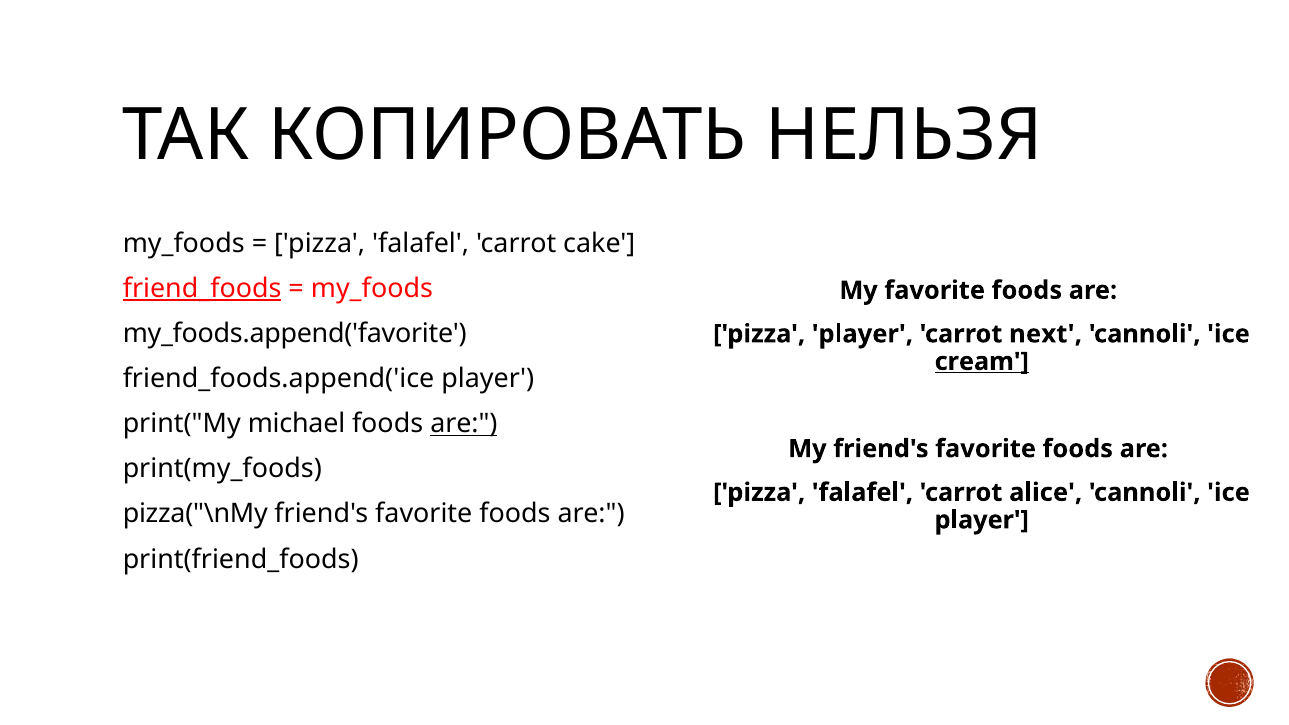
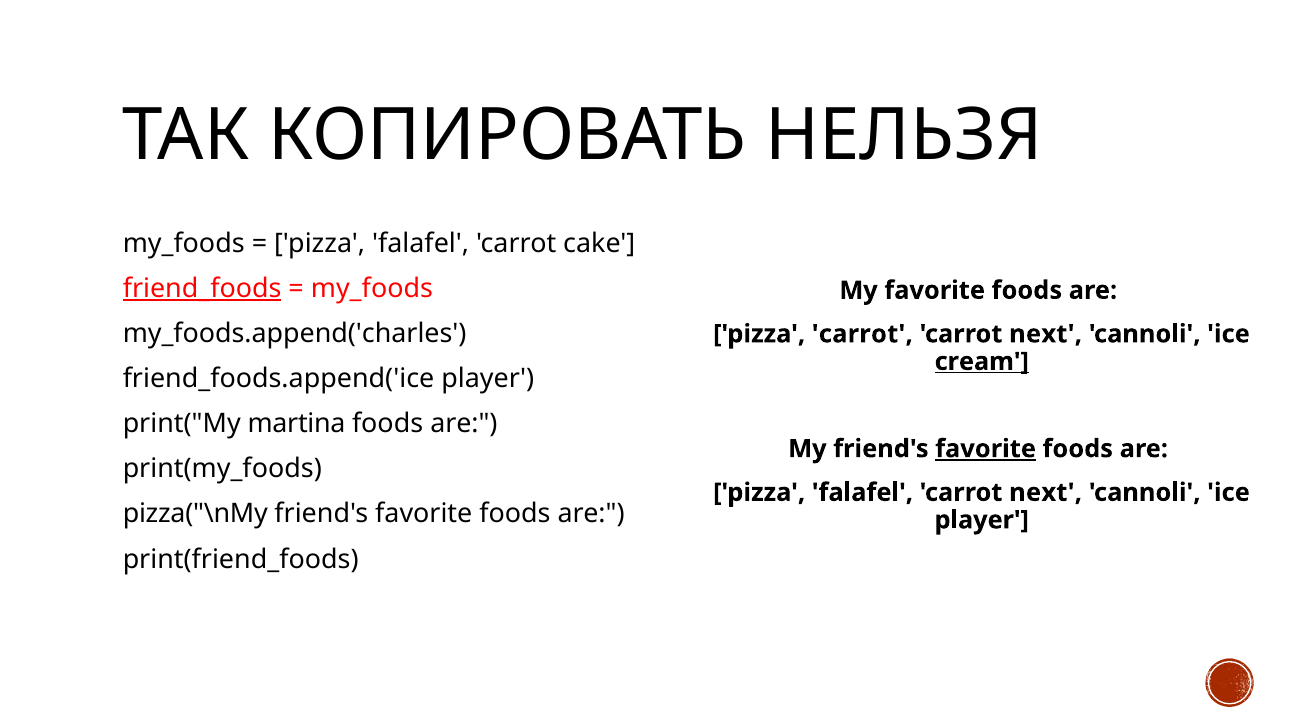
my_foods.append('favorite: my_foods.append('favorite -> my_foods.append('charles (295, 334)
pizza player: player -> carrot (862, 334)
michael: michael -> martina (297, 424)
are underline: present -> none (464, 424)
favorite underline: none -> present (986, 449)
falafel carrot alice: alice -> next (1046, 493)
